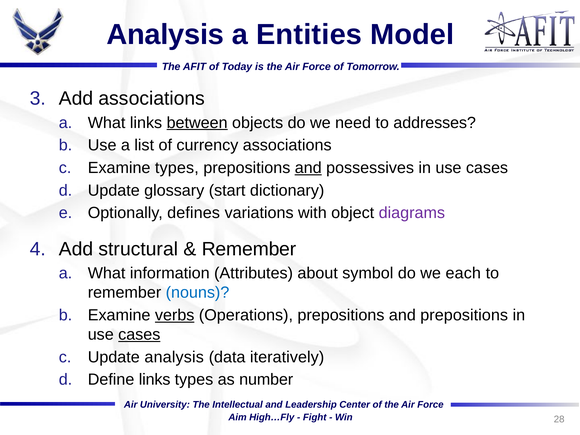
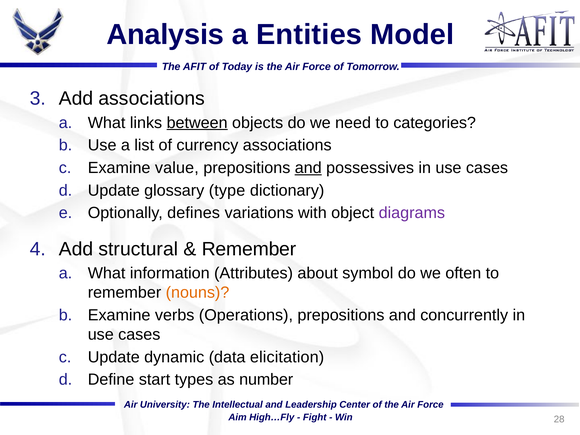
addresses: addresses -> categories (435, 123)
Examine types: types -> value (177, 168)
start: start -> type (227, 190)
each: each -> often (463, 273)
nouns colour: blue -> orange (198, 293)
verbs underline: present -> none (175, 315)
and prepositions: prepositions -> concurrently (464, 315)
cases underline: present -> none (139, 334)
Update analysis: analysis -> dynamic (174, 357)
iteratively: iteratively -> elicitation (287, 357)
Define links: links -> start (155, 380)
